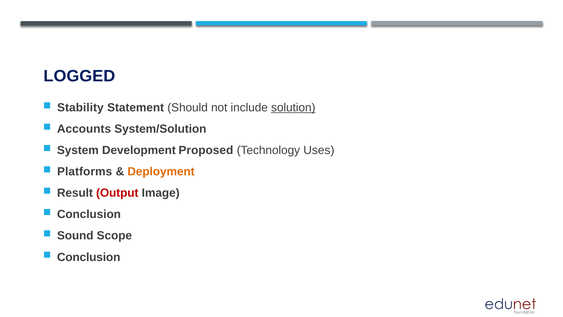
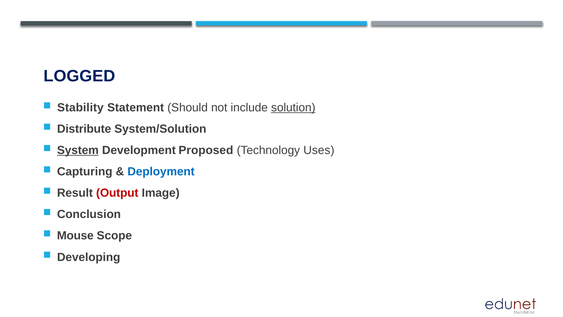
Accounts: Accounts -> Distribute (84, 129)
System underline: none -> present (78, 150)
Platforms: Platforms -> Capturing (85, 172)
Deployment colour: orange -> blue (161, 172)
Sound: Sound -> Mouse (75, 236)
Conclusion: Conclusion -> Developing (89, 257)
